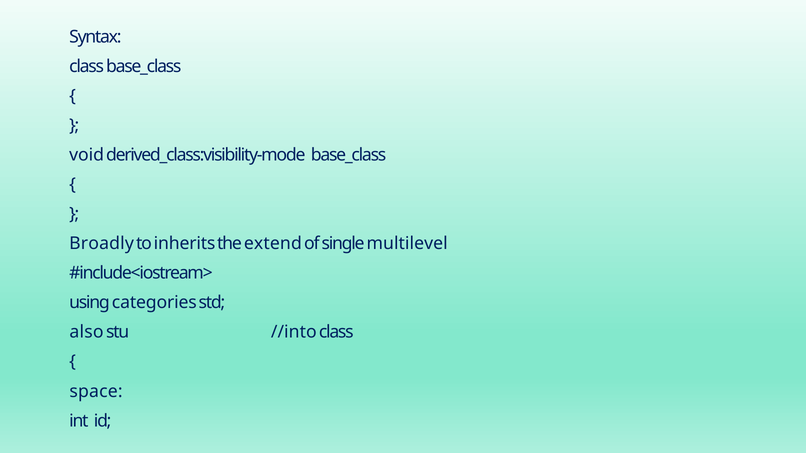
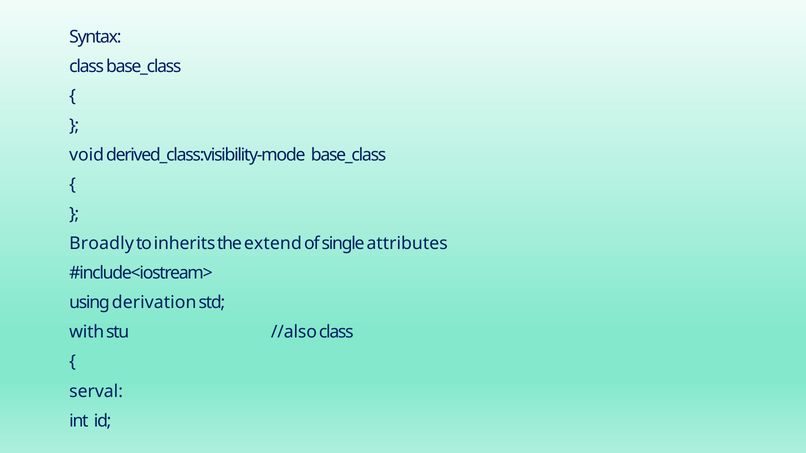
multilevel: multilevel -> attributes (407, 244)
categories: categories -> derivation (154, 303)
also: also -> with (87, 332)
//into: //into -> //also (294, 332)
space: space -> serval (96, 392)
